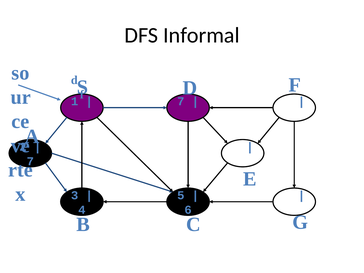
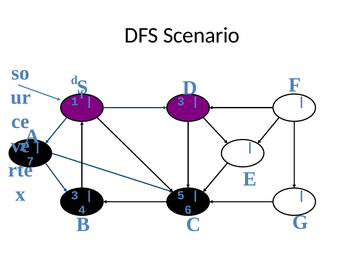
Informal: Informal -> Scenario (201, 35)
7: 7 -> 3 (181, 101)
